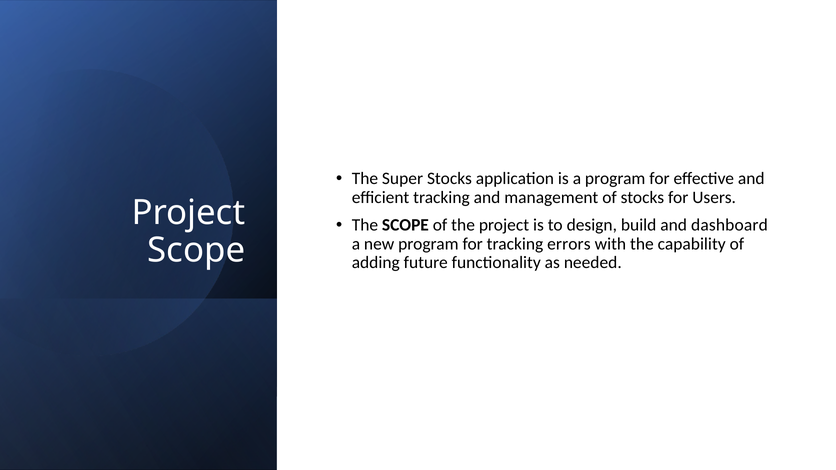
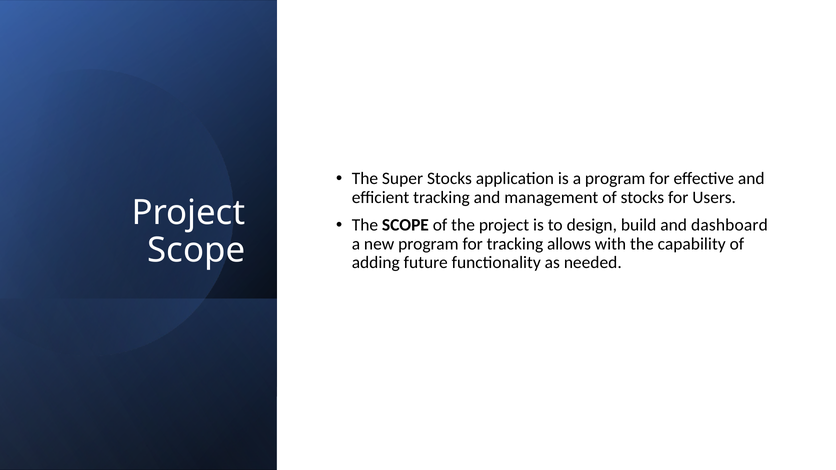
errors: errors -> allows (569, 244)
